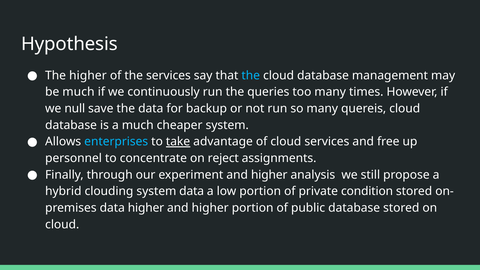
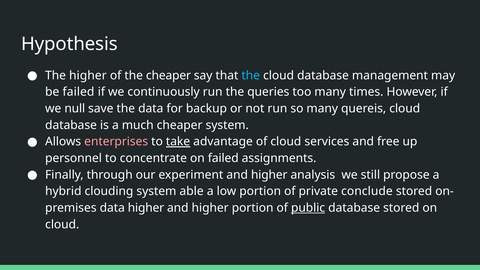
the services: services -> cheaper (168, 75)
be much: much -> failed (78, 92)
enterprises colour: light blue -> pink (116, 142)
on reject: reject -> failed (223, 158)
system data: data -> able (192, 191)
condition: condition -> conclude (367, 191)
public underline: none -> present (308, 208)
